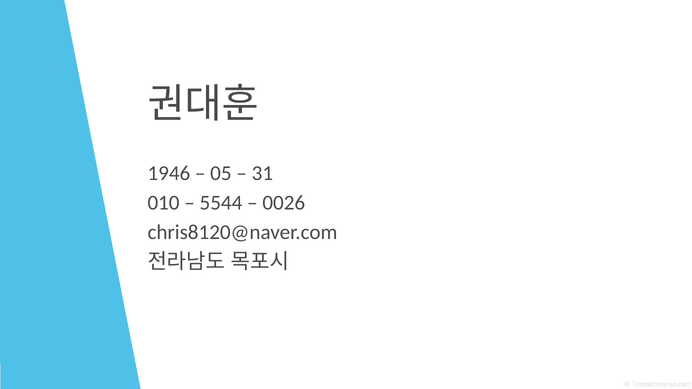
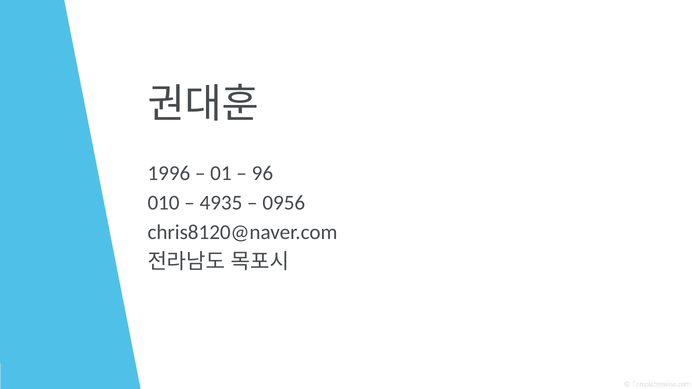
1946: 1946 -> 1996 (169, 173)
05: 05 -> 01 (221, 173)
31: 31 -> 96 (262, 173)
5544: 5544 -> 4935 (221, 203)
0026: 0026 -> 0956 (284, 203)
